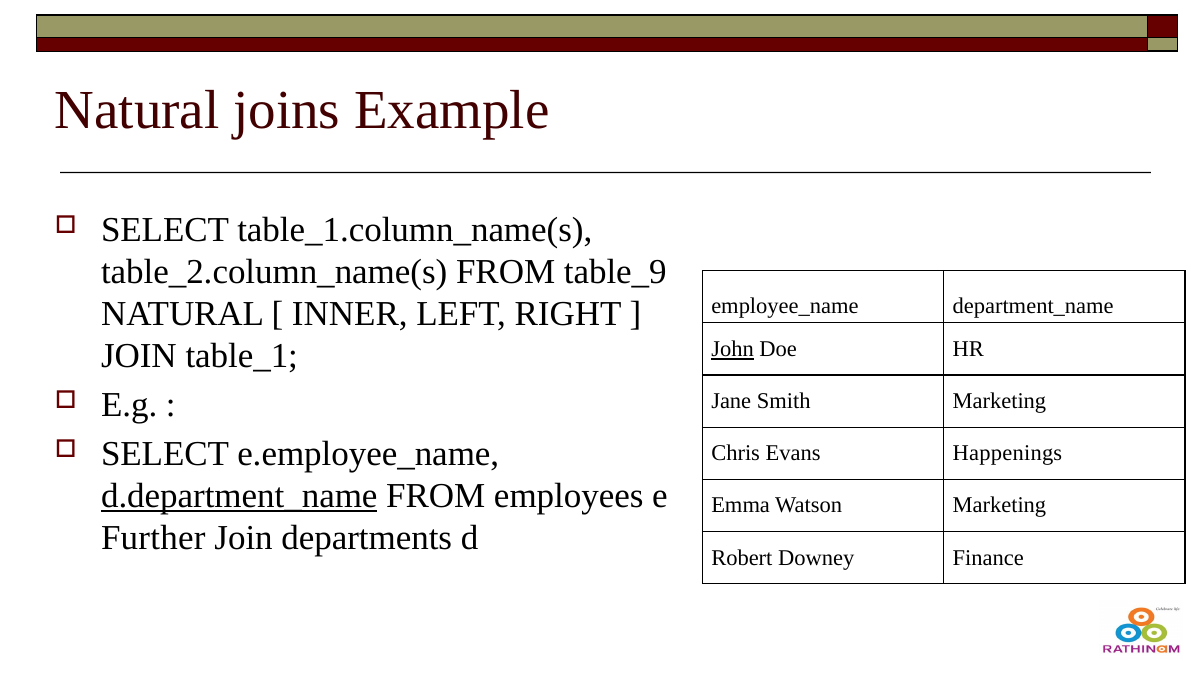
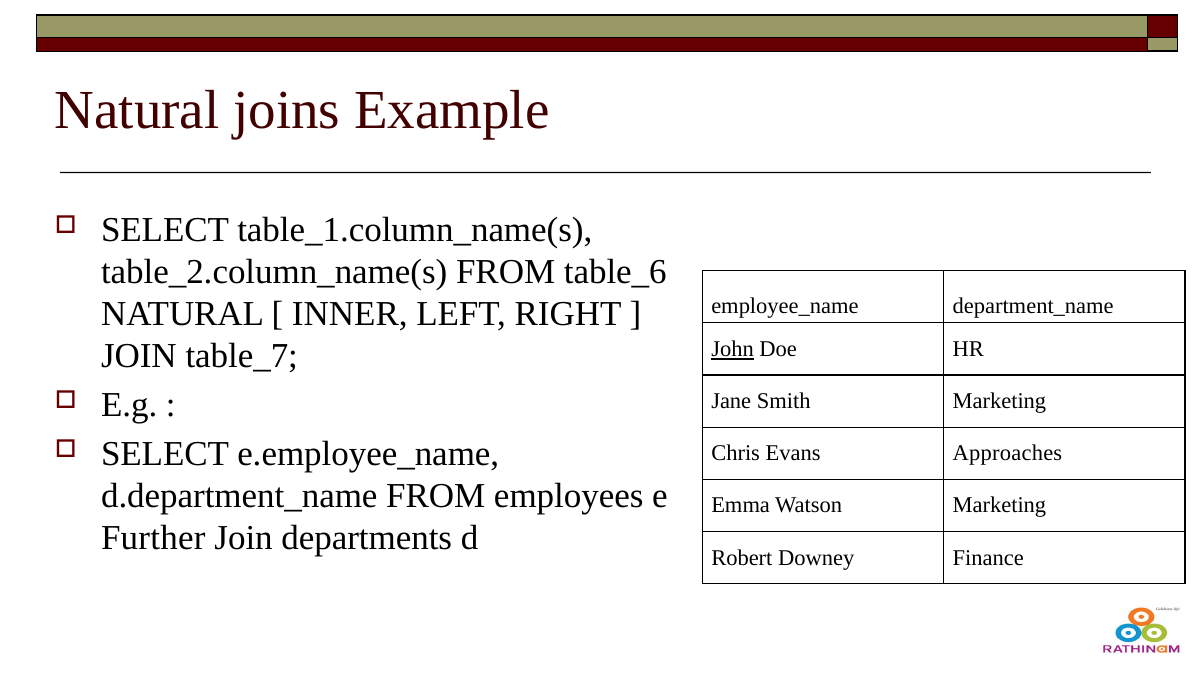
table_9: table_9 -> table_6 (615, 272)
table_1: table_1 -> table_7 (242, 357)
Happenings: Happenings -> Approaches (1007, 454)
d.department_name underline: present -> none (239, 497)
